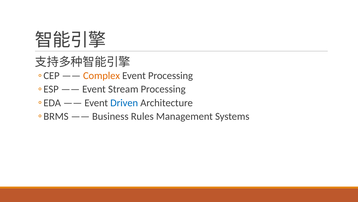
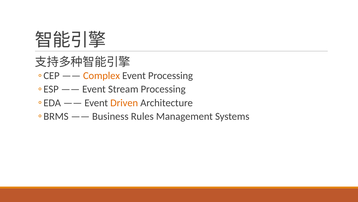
Driven colour: blue -> orange (124, 102)
